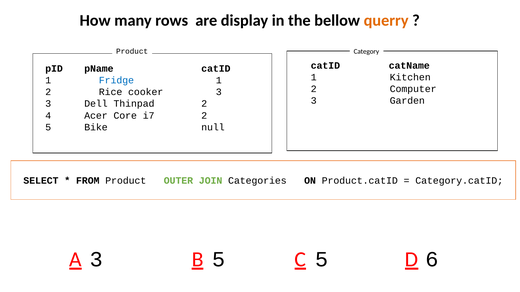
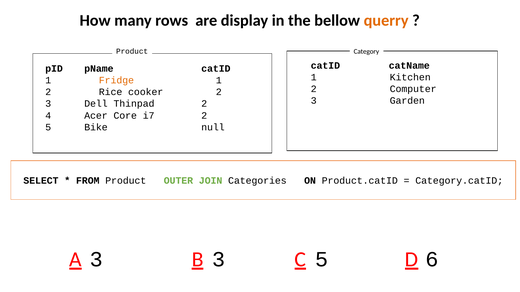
Fridge colour: blue -> orange (116, 81)
cooker 3: 3 -> 2 (219, 92)
5: 5 -> 3 (219, 260)
